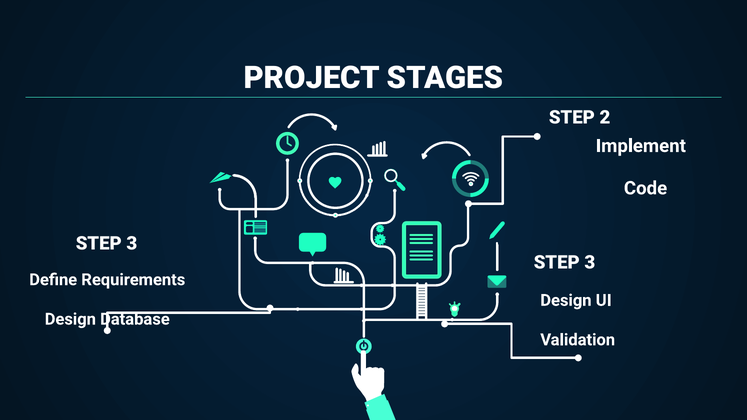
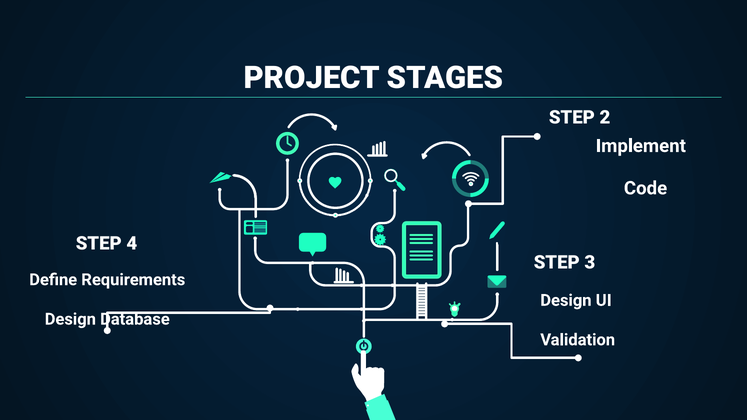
3: 3 -> 4 (132, 244)
